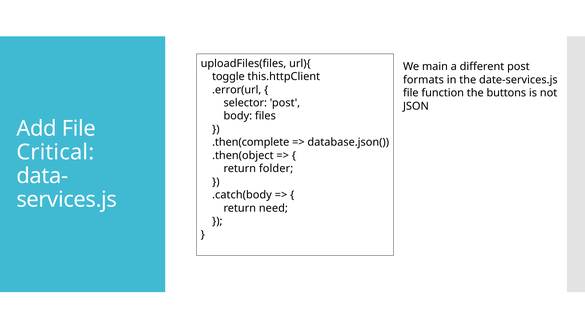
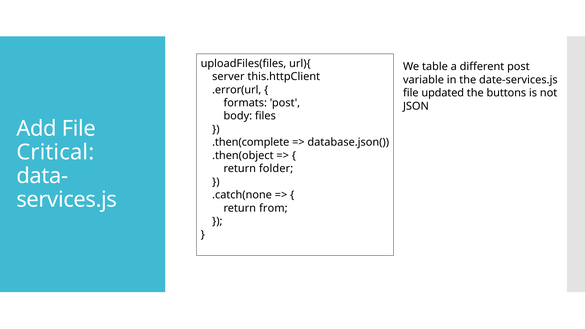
main: main -> table (435, 67)
toggle: toggle -> server (228, 77)
formats: formats -> variable (423, 80)
function: function -> updated (443, 93)
selector: selector -> formats (245, 103)
.catch(body: .catch(body -> .catch(none (242, 195)
need: need -> from (273, 208)
